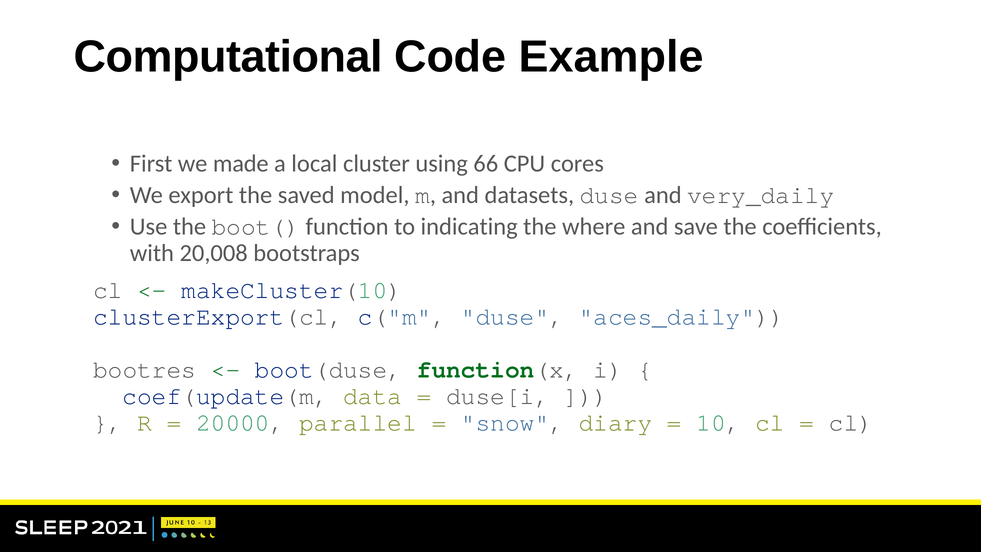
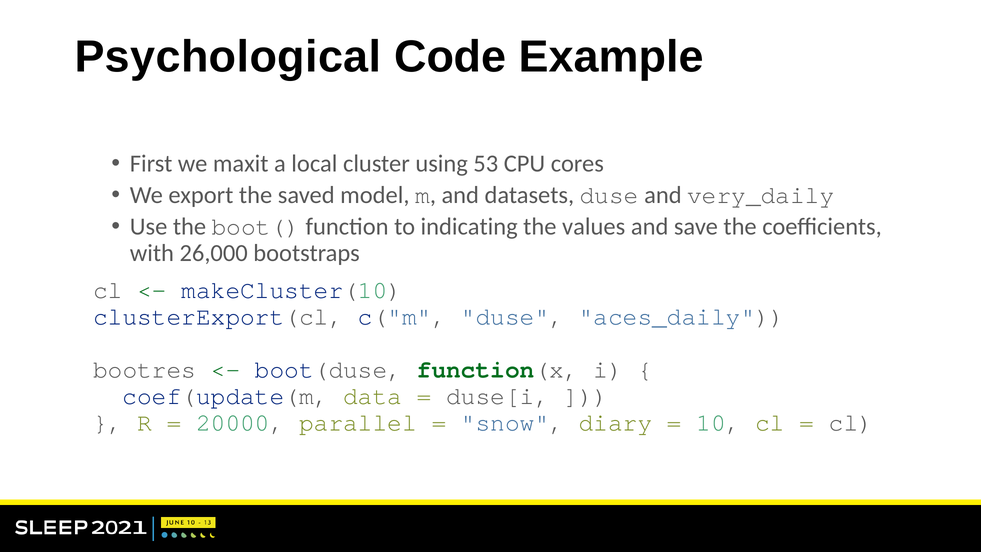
Computational: Computational -> Psychological (228, 57)
made: made -> maxit (241, 164)
66: 66 -> 53 (486, 164)
where: where -> values (594, 227)
20,008: 20,008 -> 26,000 (214, 253)
